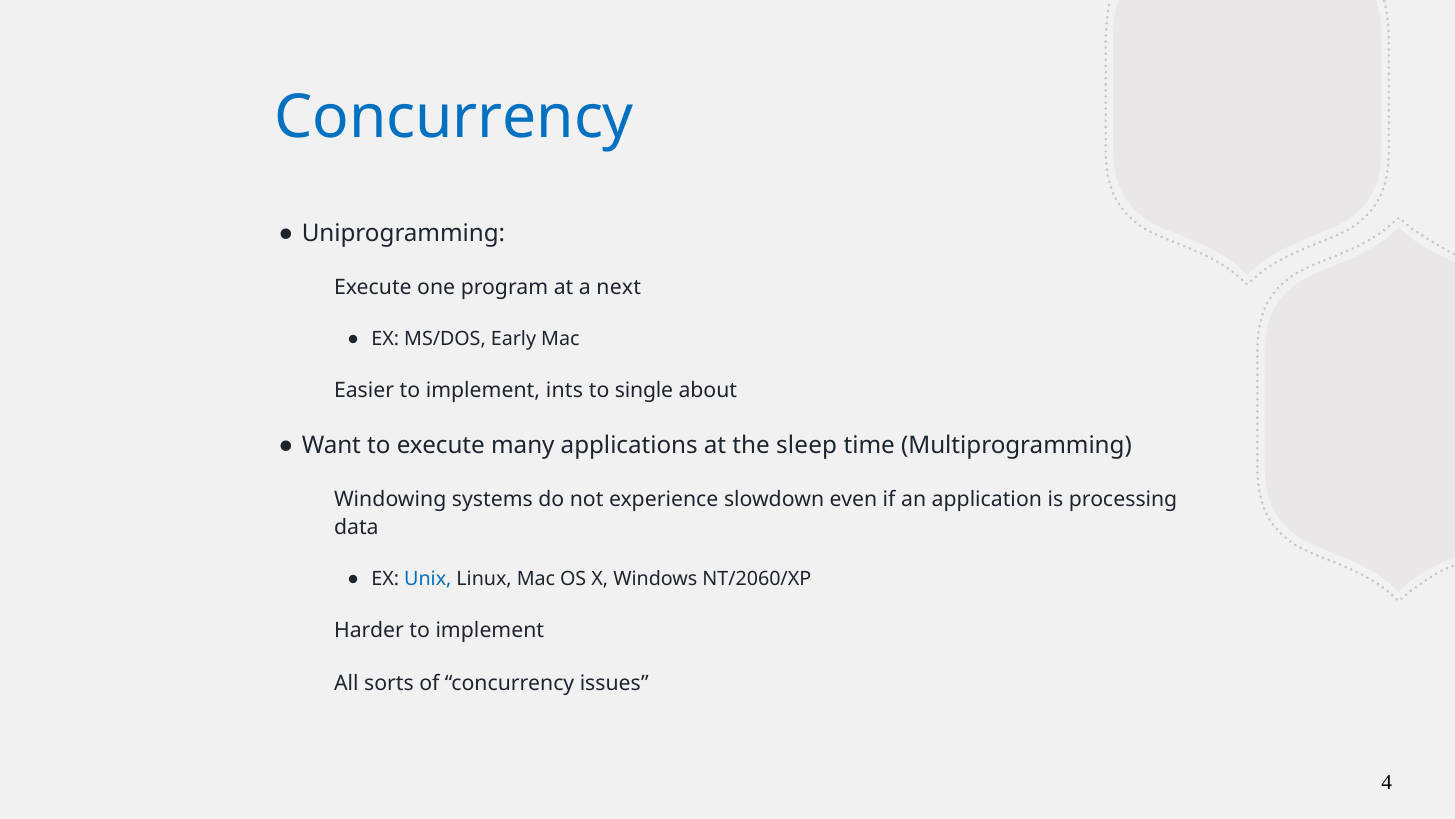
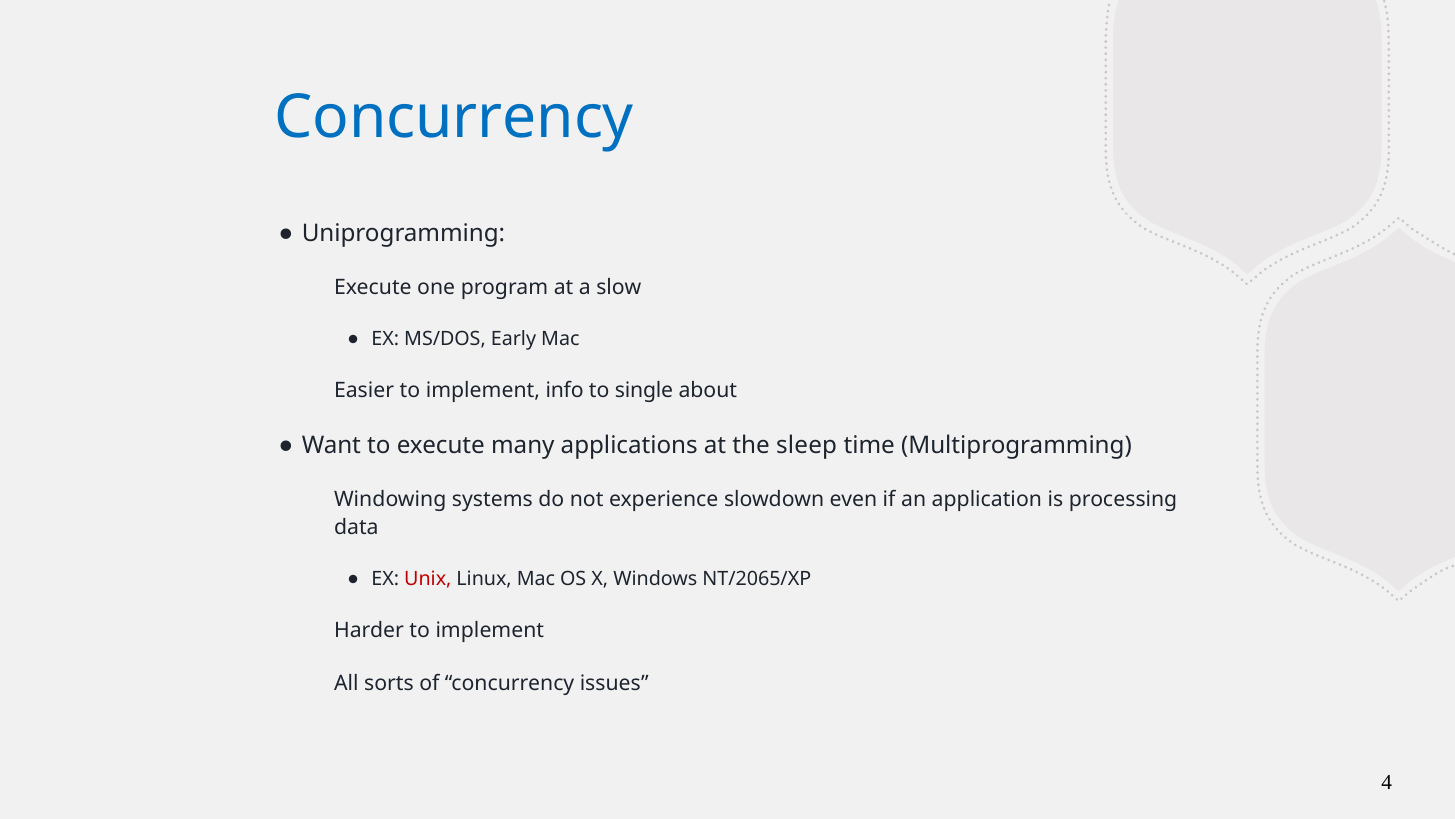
next: next -> slow (619, 287)
ints: ints -> info (565, 390)
Unix colour: blue -> red (428, 578)
NT/2060/XP: NT/2060/XP -> NT/2065/XP (757, 578)
